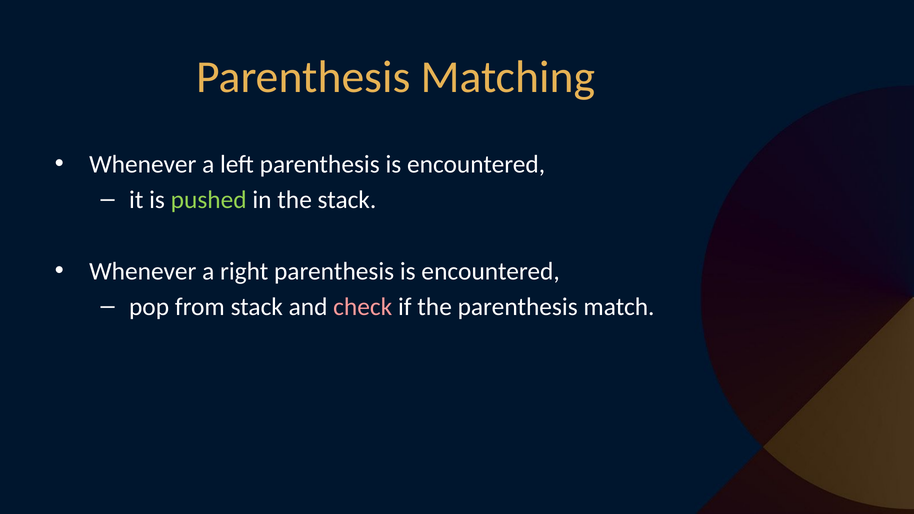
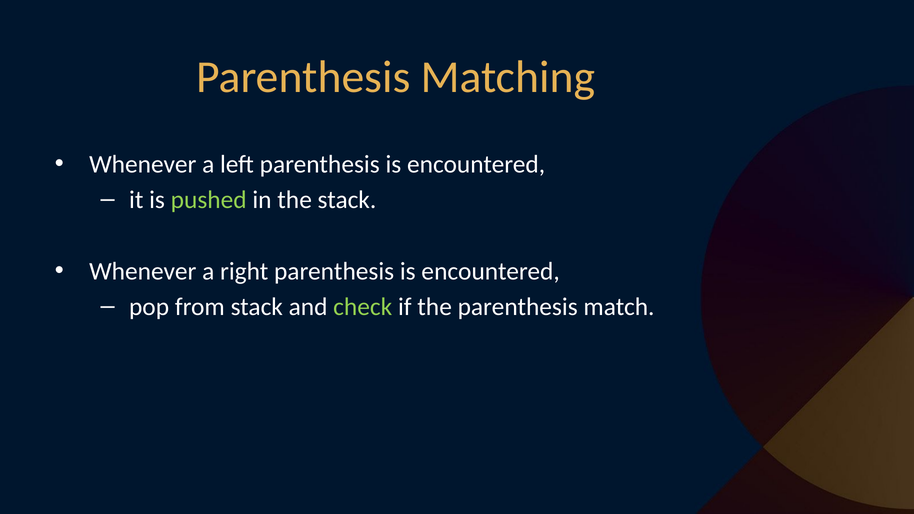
check colour: pink -> light green (363, 307)
